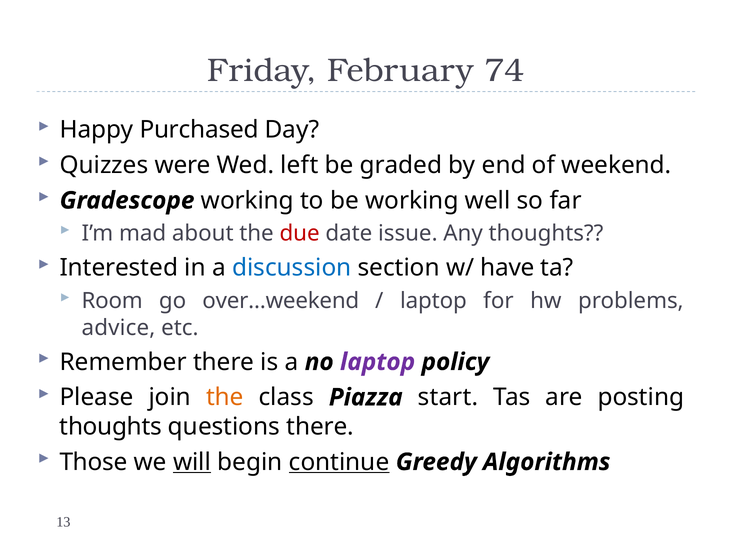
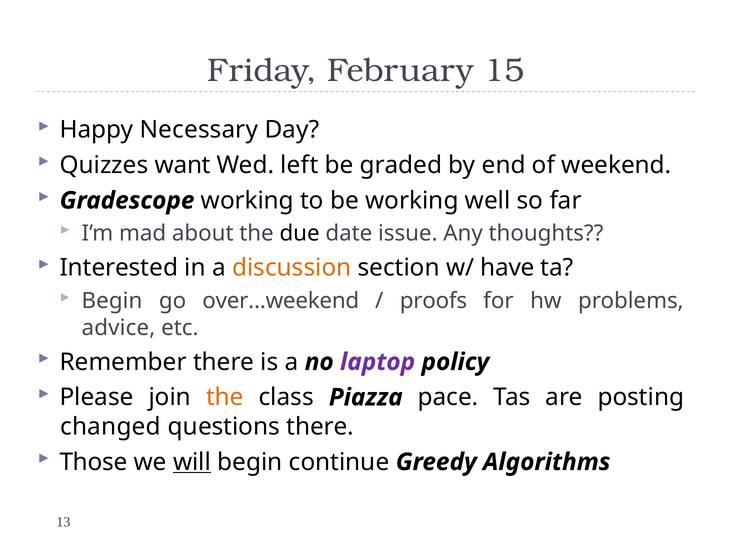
74: 74 -> 15 (504, 71)
Purchased: Purchased -> Necessary (199, 130)
were: were -> want (183, 165)
due colour: red -> black (300, 234)
discussion colour: blue -> orange (292, 268)
Room: Room -> Begin (112, 301)
laptop: laptop -> proofs (433, 301)
start: start -> pace (448, 397)
thoughts: thoughts -> changed (111, 427)
continue underline: present -> none (339, 462)
